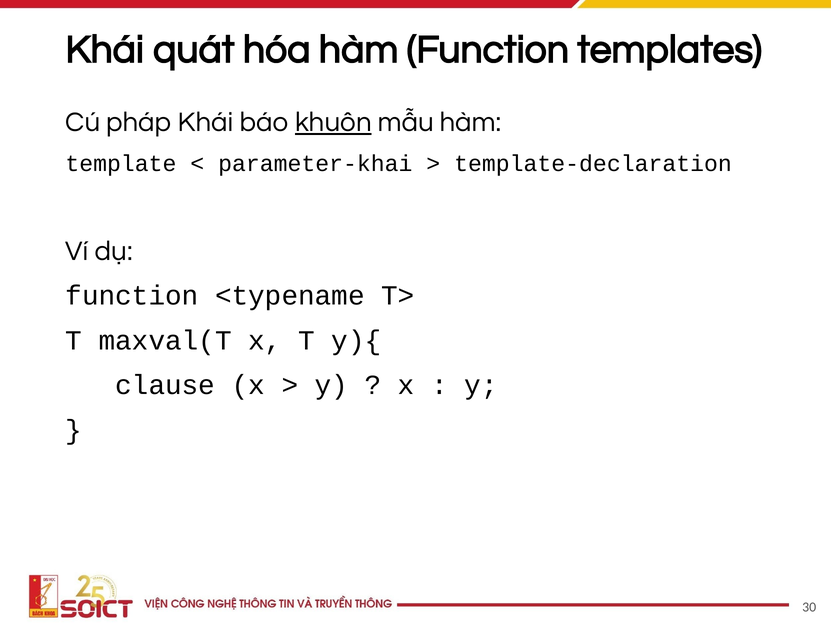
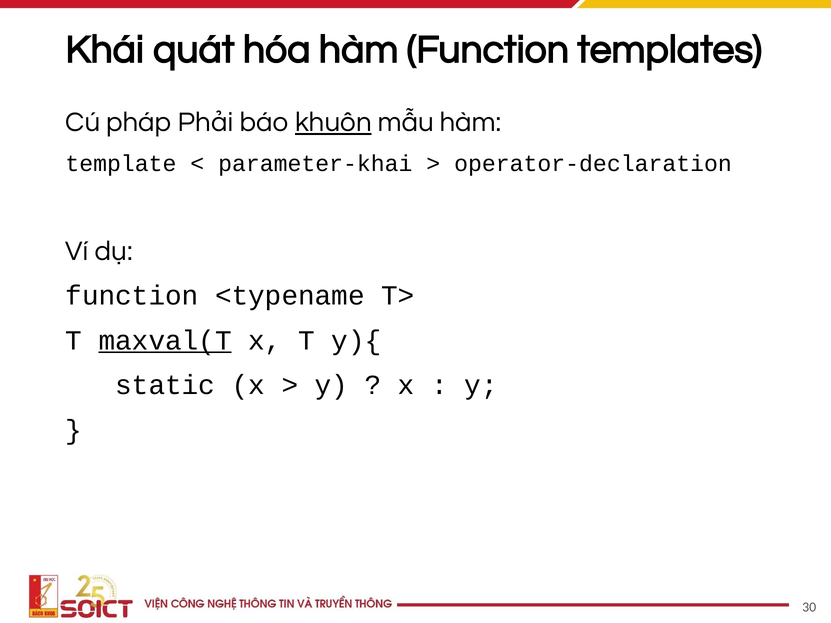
pháp Khái: Khái -> Phải (206, 122)
template-declaration: template-declaration -> operator-declaration (593, 164)
maxval(T underline: none -> present (165, 341)
clause: clause -> static (165, 385)
